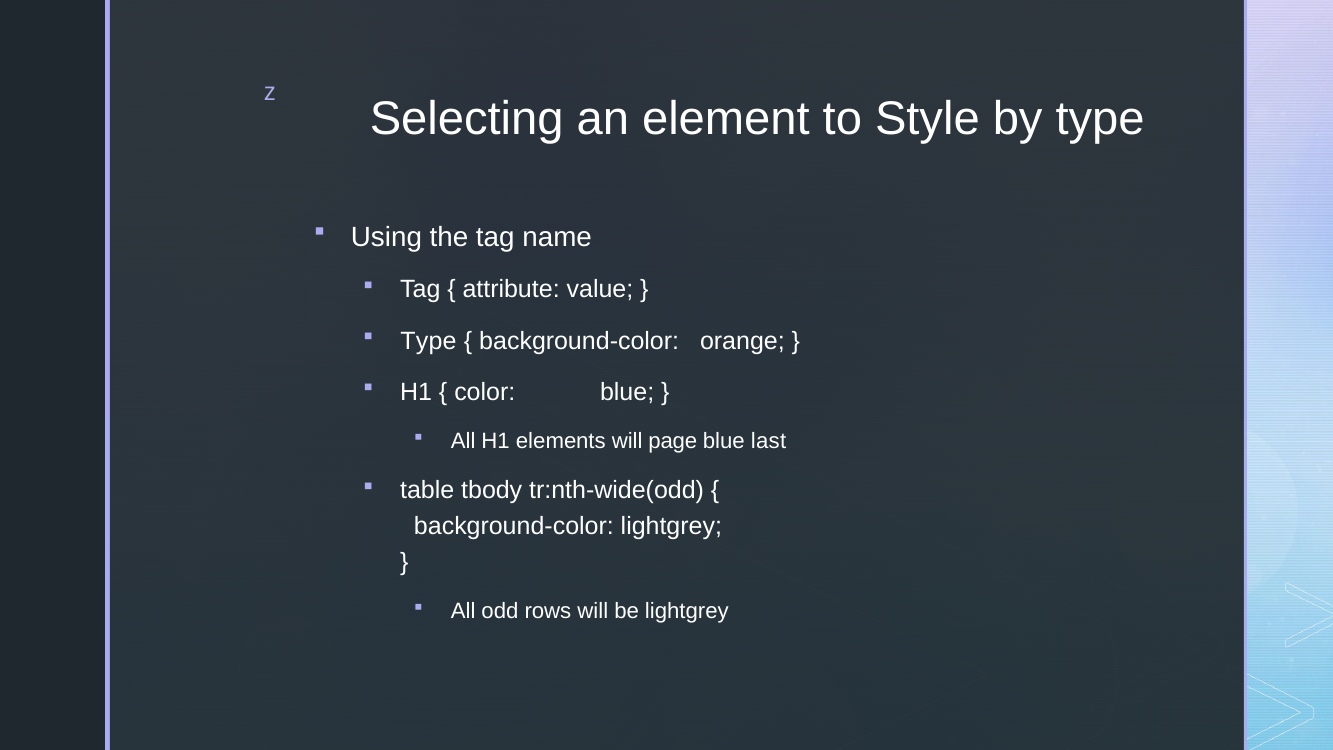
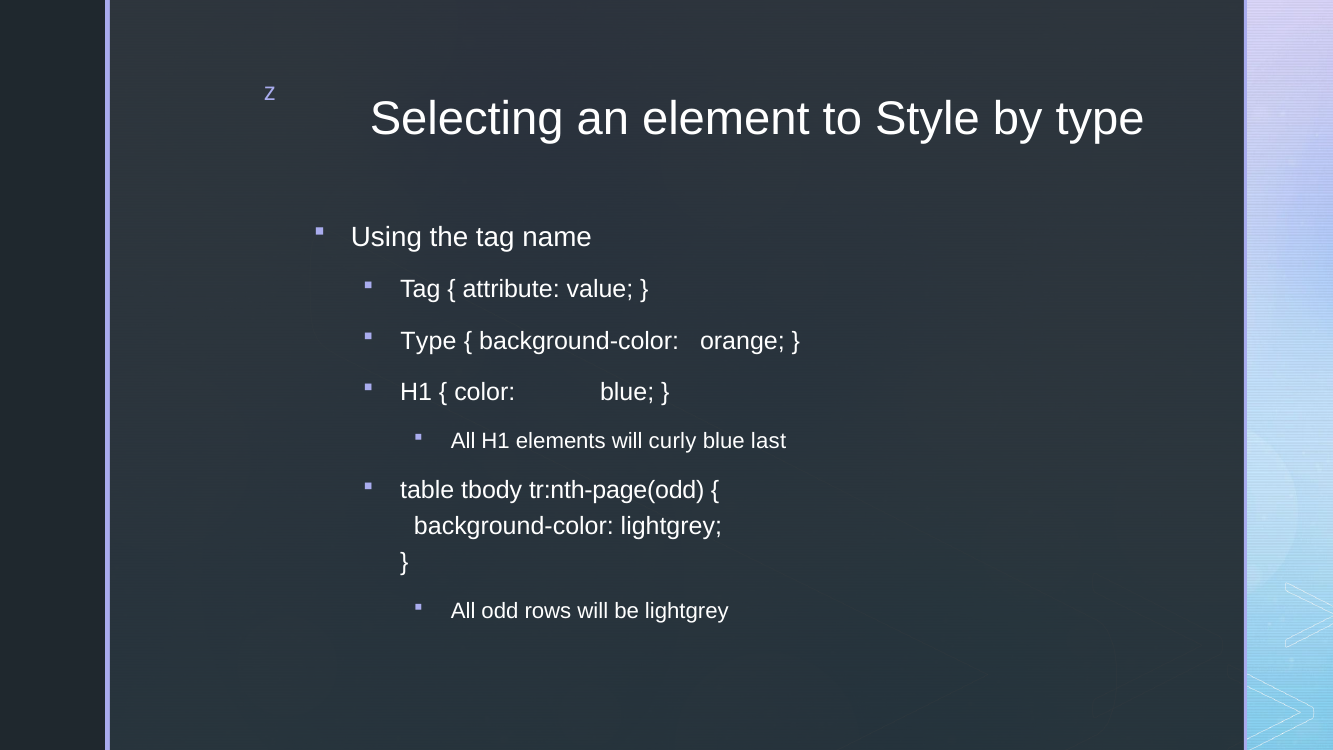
page: page -> curly (673, 441)
tr:nth-wide(odd: tr:nth-wide(odd -> tr:nth-page(odd (617, 491)
